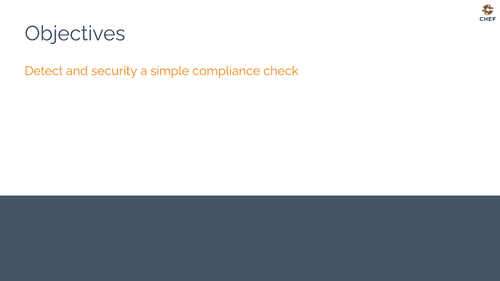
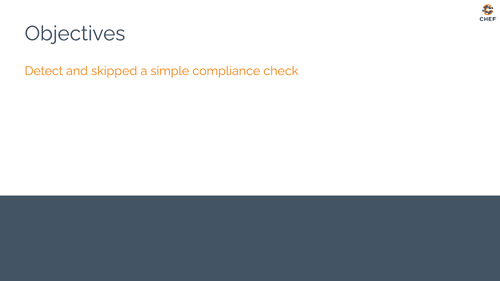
security: security -> skipped (114, 71)
